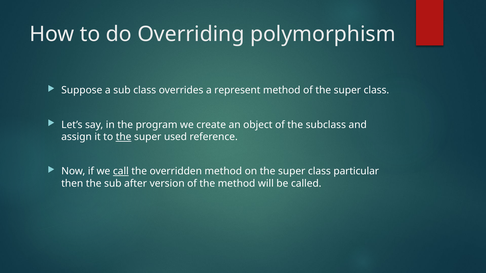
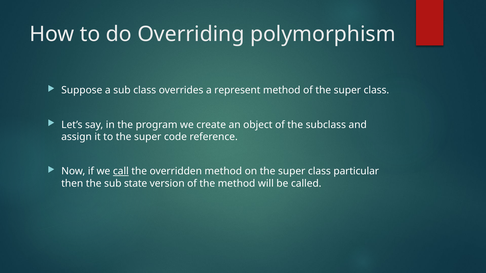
the underline: present -> none (124, 137)
used: used -> code (175, 137)
after: after -> state (136, 184)
